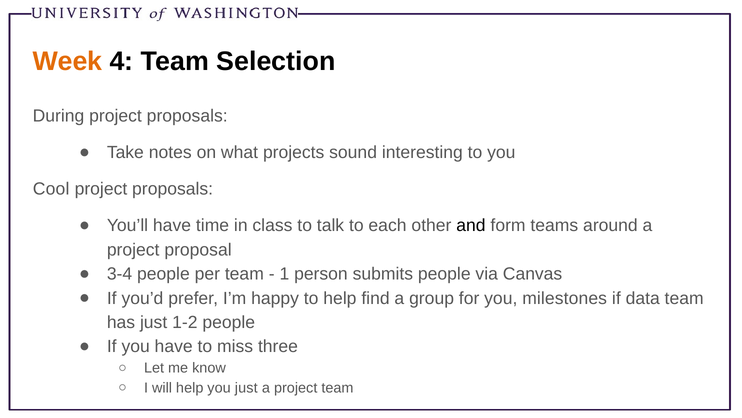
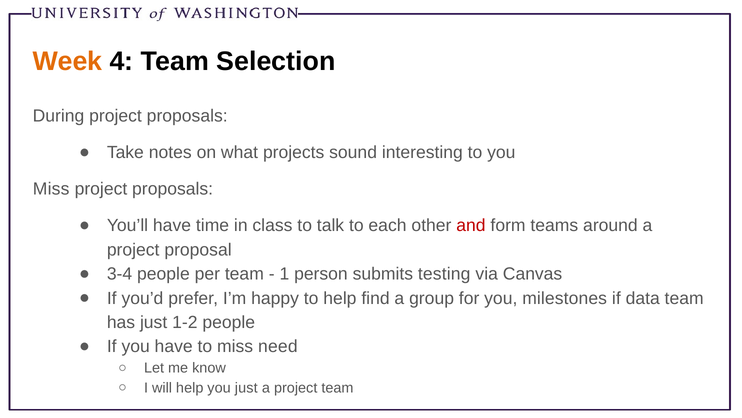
Cool: Cool -> Miss (51, 189)
and colour: black -> red (471, 225)
submits people: people -> testing (444, 274)
three: three -> need (278, 346)
